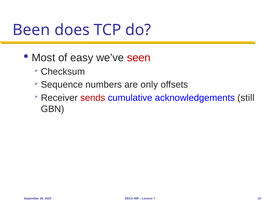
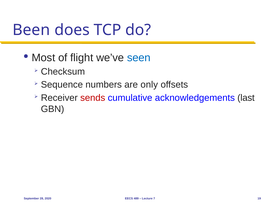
easy: easy -> flight (82, 58)
seen colour: red -> blue (139, 58)
still: still -> last (246, 98)
